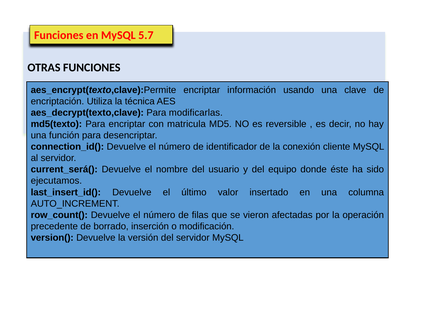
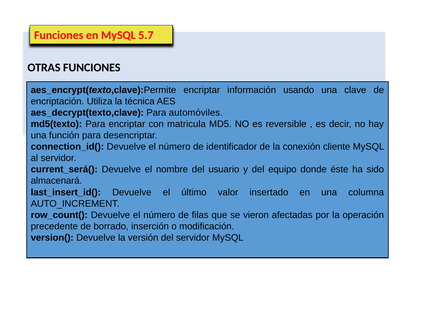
modificarlas: modificarlas -> automóviles (196, 113)
ejecutamos: ejecutamos -> almacenará (56, 181)
